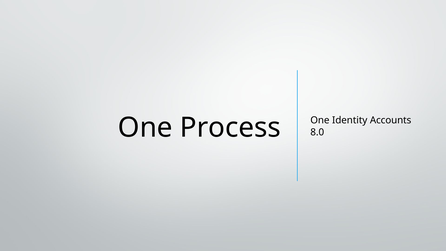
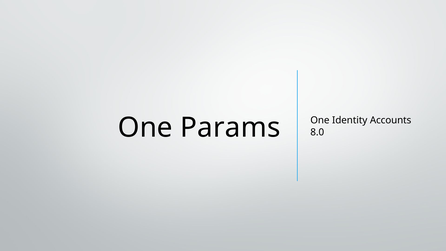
Process: Process -> Params (230, 127)
